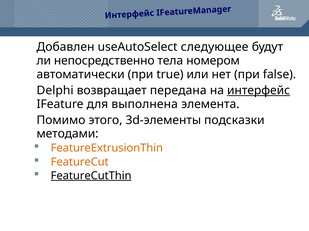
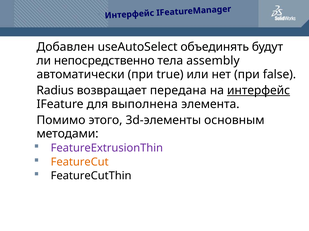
следующее: следующее -> объединять (215, 47)
номером: номером -> assembly (213, 61)
Delphi: Delphi -> Radius (55, 91)
подсказки: подсказки -> основным (234, 121)
FeatureExtrusionThin colour: orange -> purple (107, 149)
FeatureCutThin underline: present -> none (91, 176)
